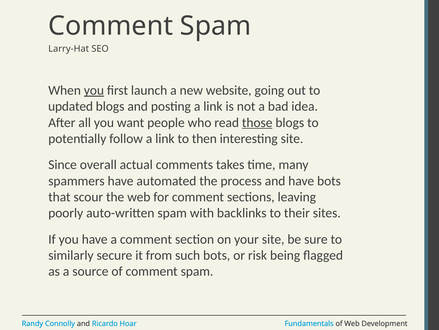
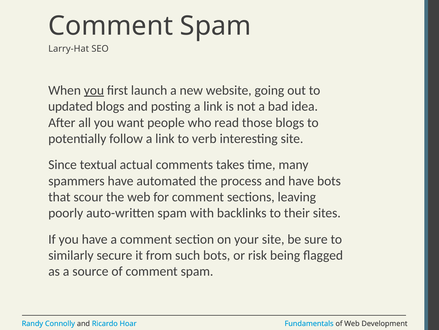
those underline: present -> none (257, 122)
then: then -> verb (204, 138)
overall: overall -> textual (98, 164)
